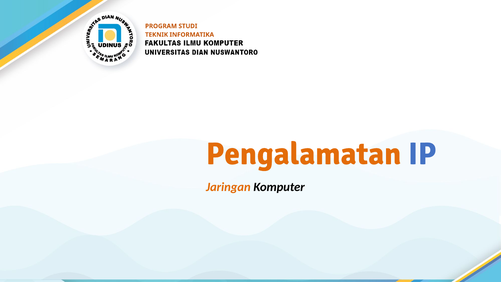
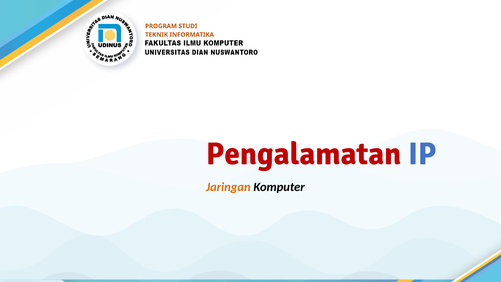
Pengalamatan colour: orange -> red (304, 154)
